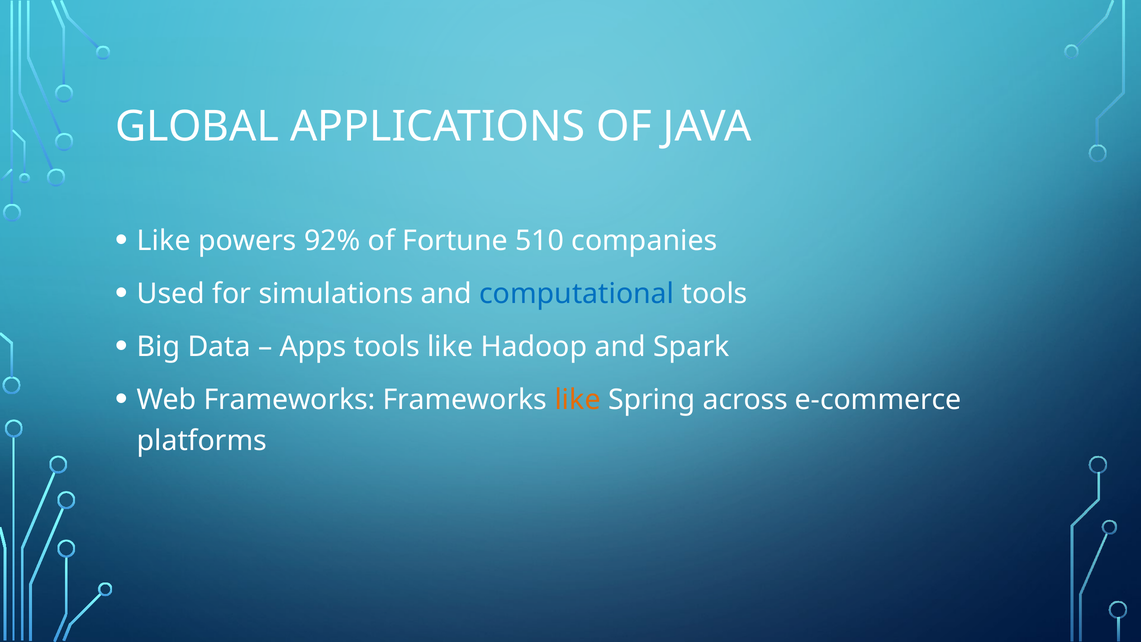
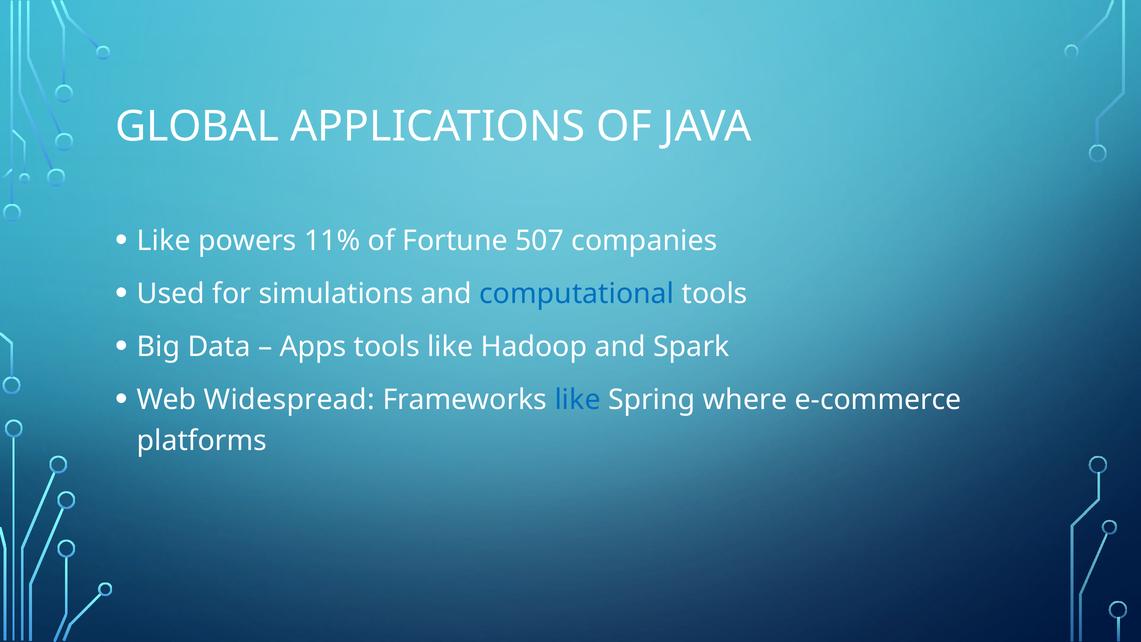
92%: 92% -> 11% (332, 241)
510: 510 -> 507 (540, 241)
Web Frameworks: Frameworks -> Widespread (289, 400)
like colour: orange -> blue (578, 400)
across: across -> where (745, 400)
